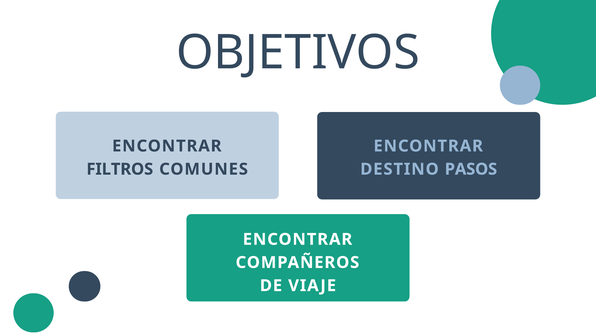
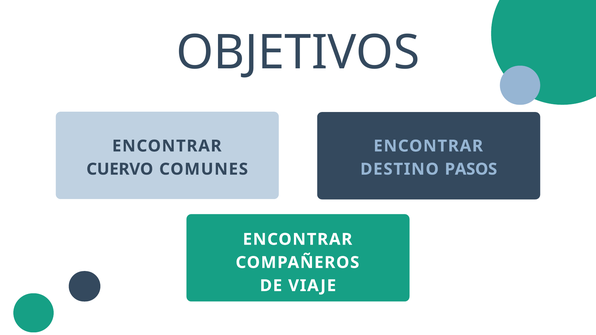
FILTROS: FILTROS -> CUERVO (120, 169)
